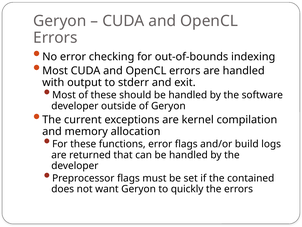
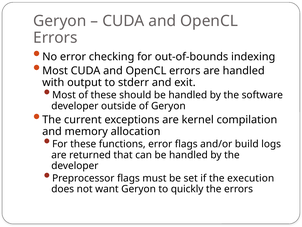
contained: contained -> execution (251, 178)
